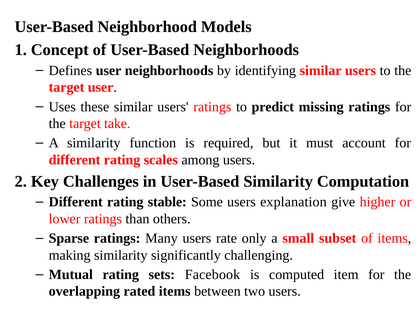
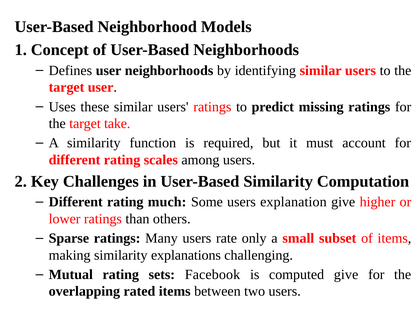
stable: stable -> much (167, 202)
significantly: significantly -> explanations (186, 255)
computed item: item -> give (346, 275)
